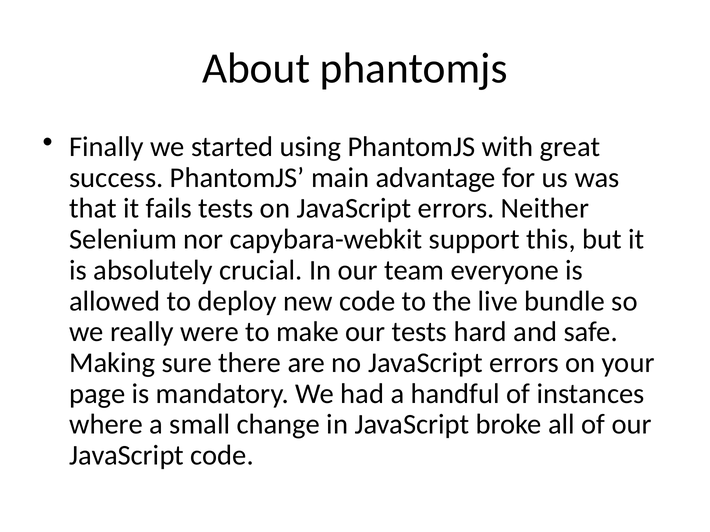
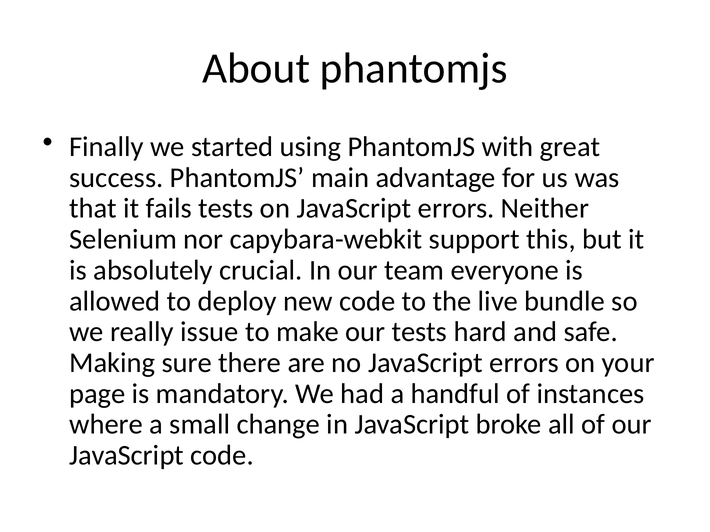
were: were -> issue (209, 332)
